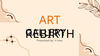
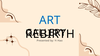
ART colour: orange -> blue (50, 20)
